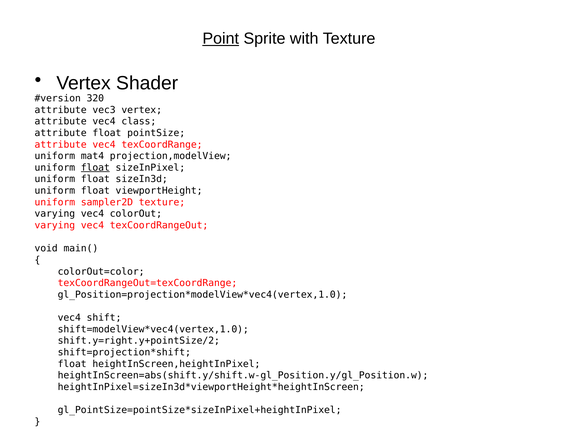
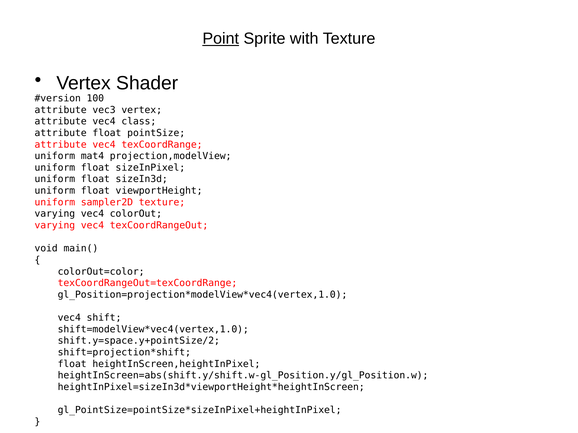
320: 320 -> 100 (95, 98)
float underline: present -> none (95, 168)
shift.y=right.y+pointSize/2: shift.y=right.y+pointSize/2 -> shift.y=space.y+pointSize/2 (139, 341)
